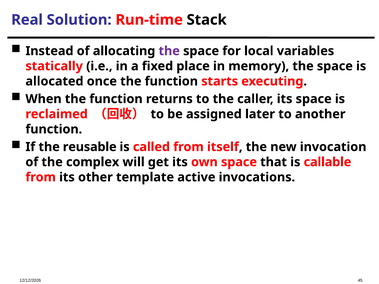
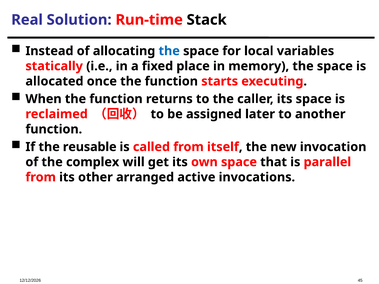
the colour: purple -> blue (169, 51)
callable: callable -> parallel (327, 162)
template: template -> arranged (145, 177)
